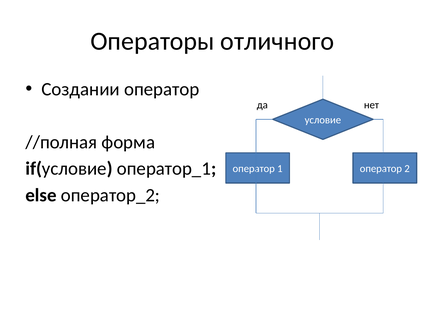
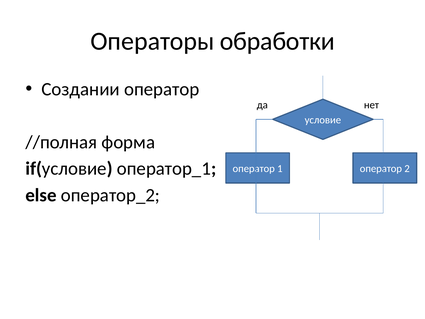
отличного: отличного -> обработки (277, 41)
